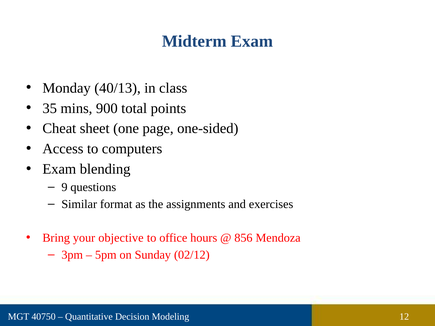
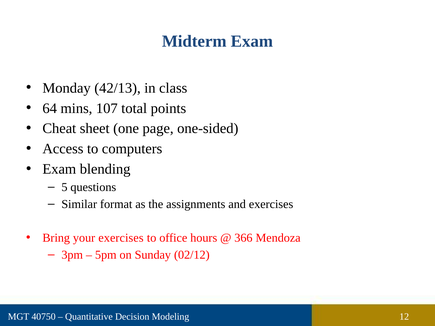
40/13: 40/13 -> 42/13 (117, 88)
35: 35 -> 64 (50, 108)
900: 900 -> 107 (107, 108)
9: 9 -> 5 (64, 187)
your objective: objective -> exercises (121, 238)
856: 856 -> 366 (243, 238)
